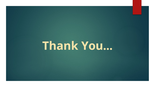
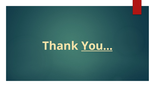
You underline: none -> present (97, 46)
